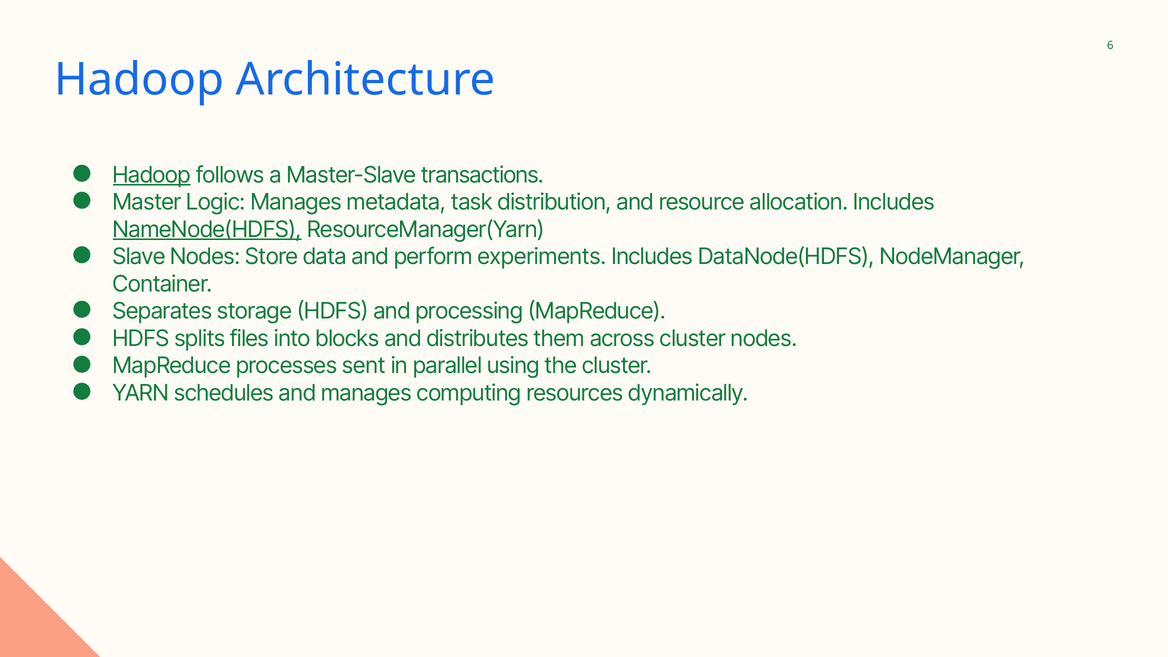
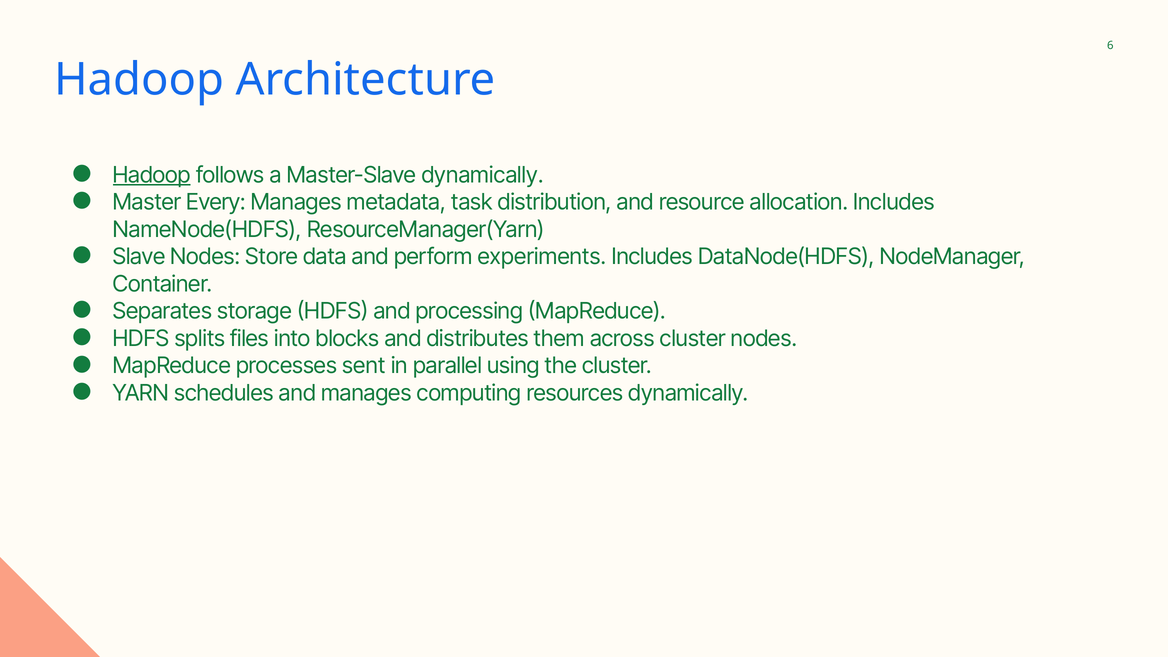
Master-Slave transactions: transactions -> dynamically (482, 175)
Logic: Logic -> Every (216, 202)
NameNode(HDFS underline: present -> none (207, 230)
